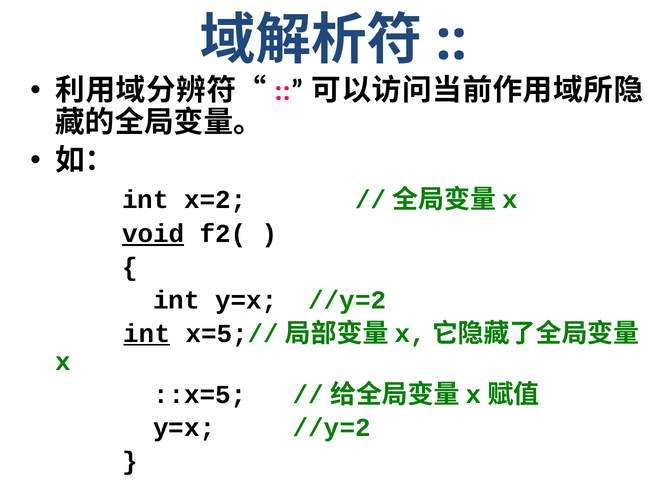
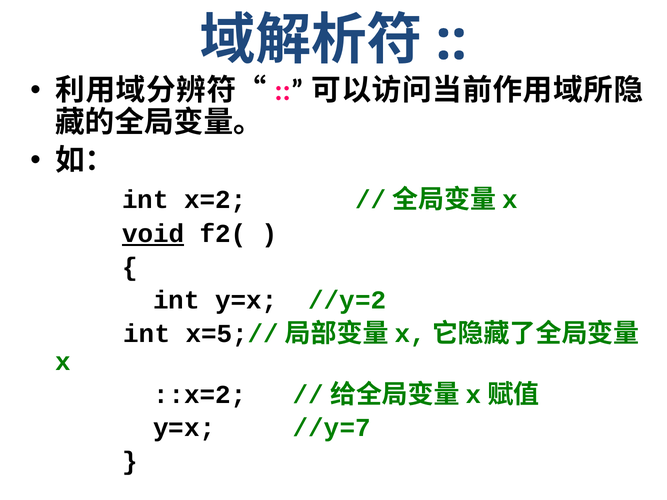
int underline: present -> none (147, 334)
::x=5: ::x=5 -> ::x=2 (200, 395)
//y=2: //y=2 -> //y=7 (332, 428)
